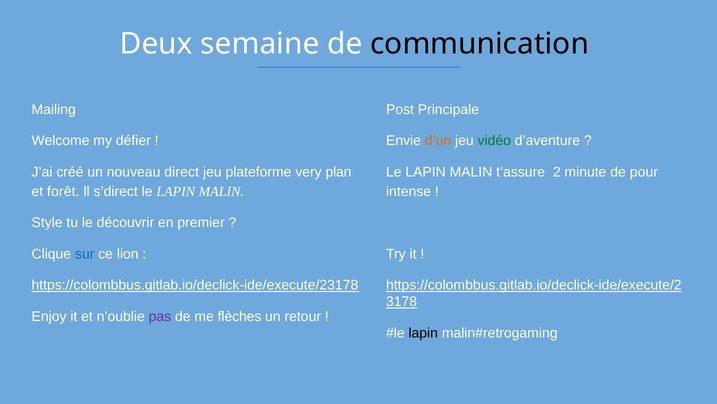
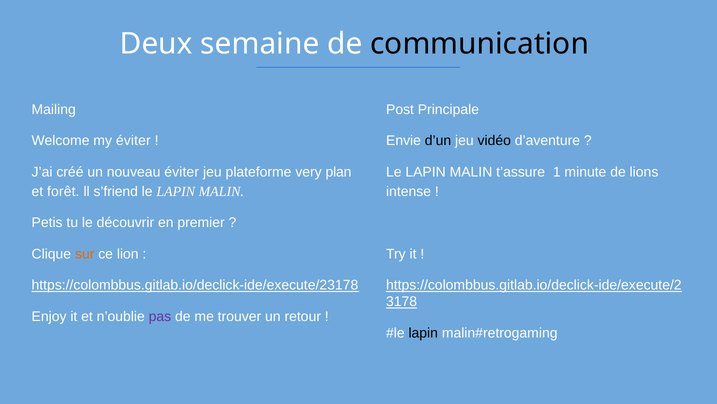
my défier: défier -> éviter (133, 141)
d’un colour: orange -> black (438, 141)
vidéo colour: green -> black (494, 141)
nouveau direct: direct -> éviter (182, 172)
2: 2 -> 1 (557, 172)
pour: pour -> lions (644, 172)
s’direct: s’direct -> s’friend (116, 191)
Style: Style -> Petis (47, 222)
sur colour: blue -> orange (85, 254)
flèches: flèches -> trouver (239, 316)
